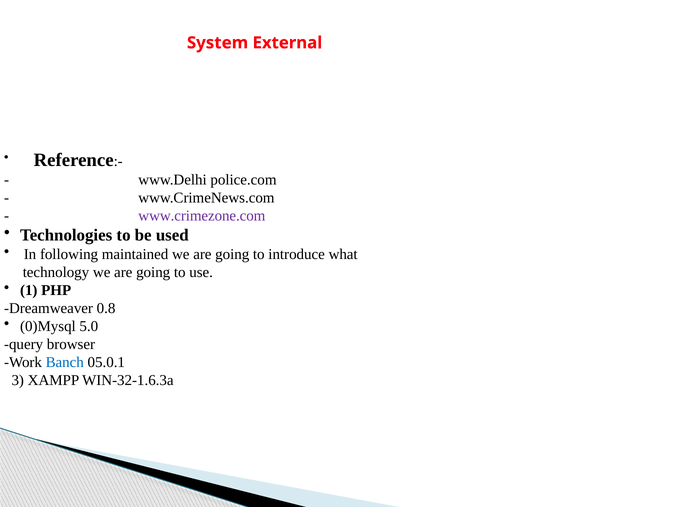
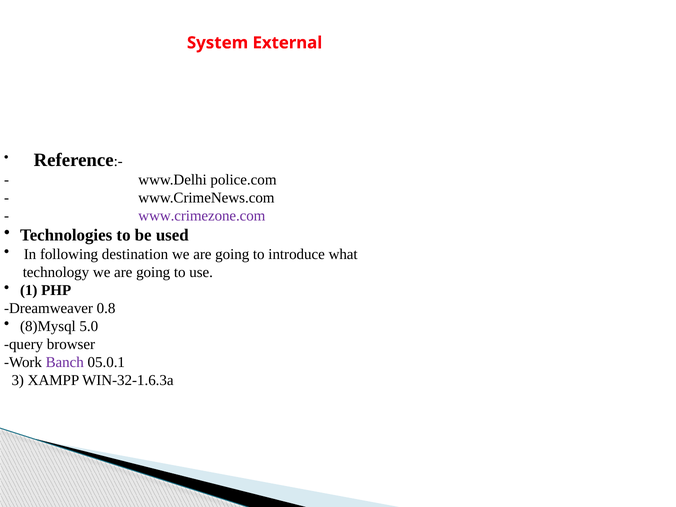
maintained: maintained -> destination (135, 254)
0)Mysql: 0)Mysql -> 8)Mysql (48, 326)
Banch colour: blue -> purple (65, 362)
